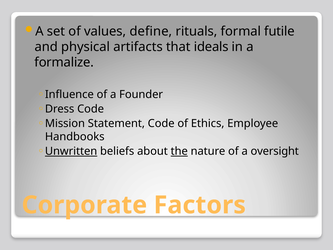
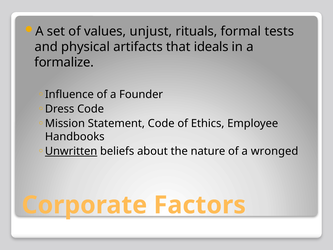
define: define -> unjust (151, 31)
futile: futile -> tests (279, 31)
the underline: present -> none (179, 151)
oversight: oversight -> wronged (275, 151)
